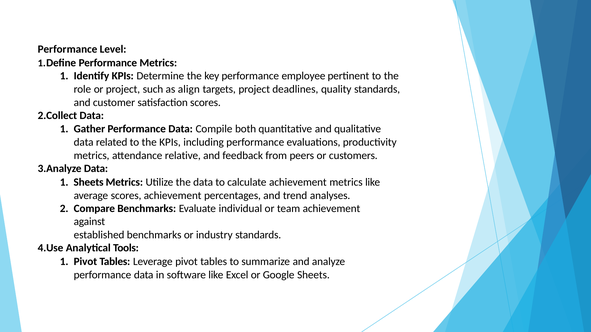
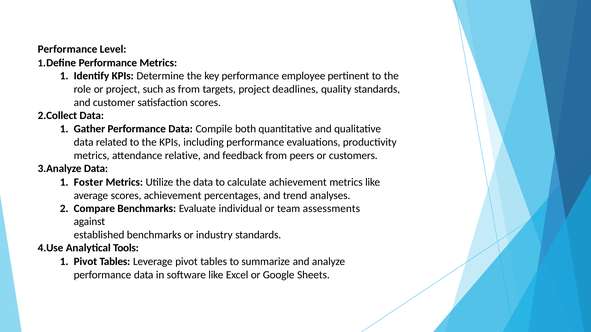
as align: align -> from (189, 89)
Sheets: Sheets -> Foster (88, 182)
team achievement: achievement -> assessments (331, 209)
